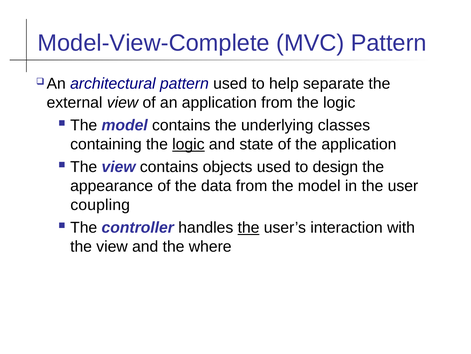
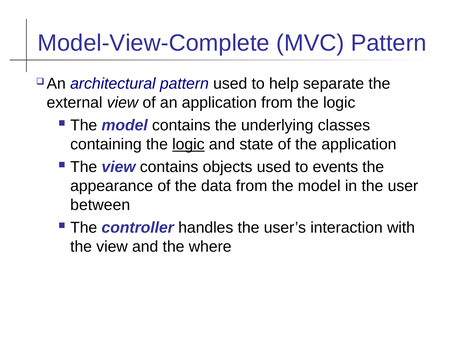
design: design -> events (335, 167)
coupling: coupling -> between (100, 204)
the underline: present -> none (249, 227)
